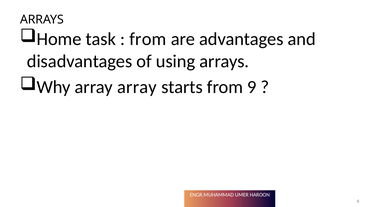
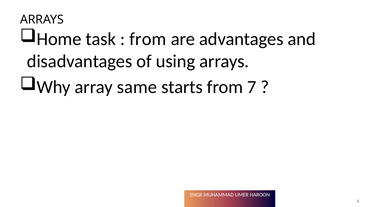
array array: array -> same (137, 87)
9: 9 -> 7 (252, 87)
